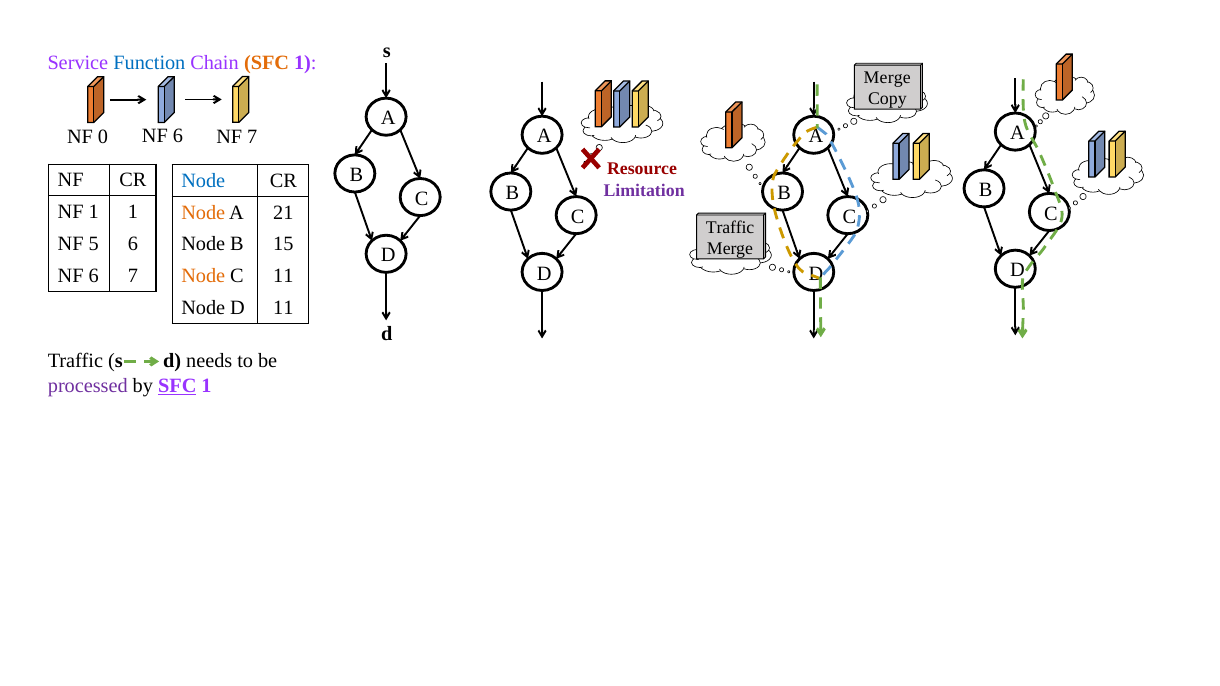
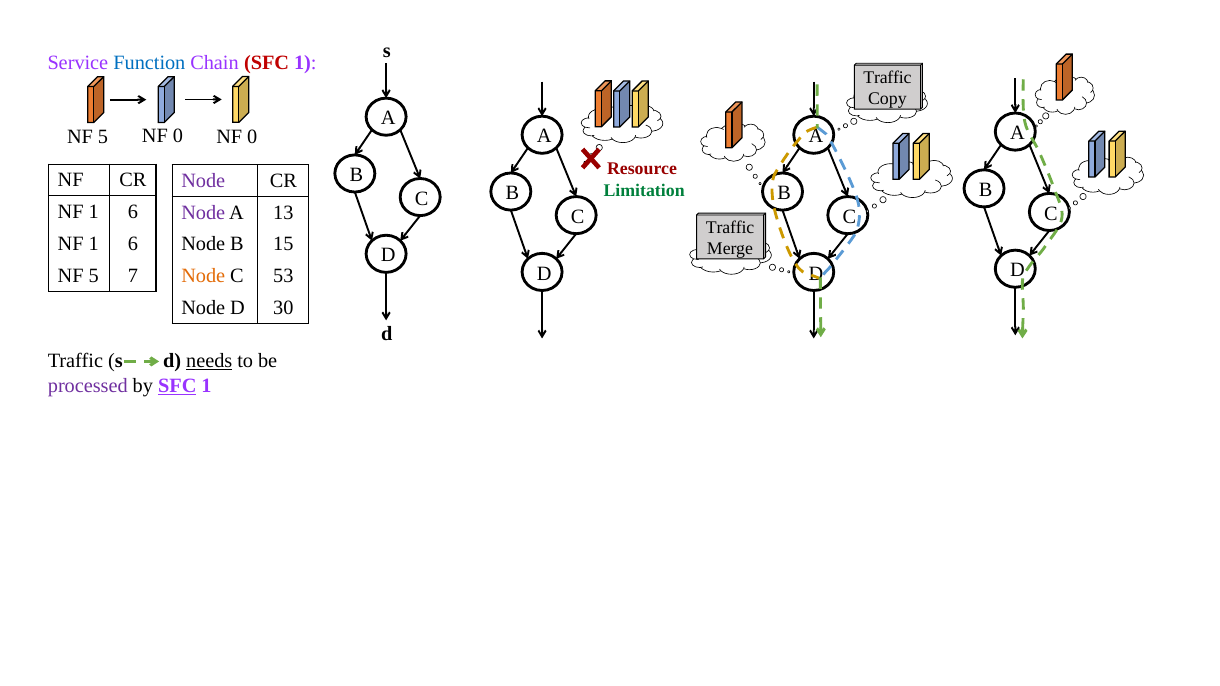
SFC colour: orange -> red (267, 63)
Merge: Merge -> Traffic (887, 78)
0: 0 -> 5 (103, 137)
6: 6 -> 0 (178, 136)
7: 7 -> 0 (252, 136)
Node colour: blue -> purple (203, 181)
Limitation colour: purple -> green (644, 190)
1: 1 -> 6 (133, 212)
Node colour: orange -> purple (203, 212)
21: 21 -> 13 (283, 212)
5: 5 -> 1 (94, 244)
6: 6 -> 5 (94, 276)
C 11: 11 -> 53 (283, 276)
D 11: 11 -> 30 (283, 308)
needs underline: none -> present (209, 361)
